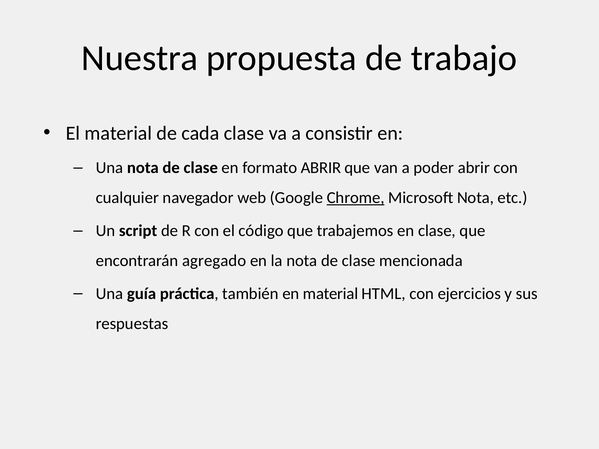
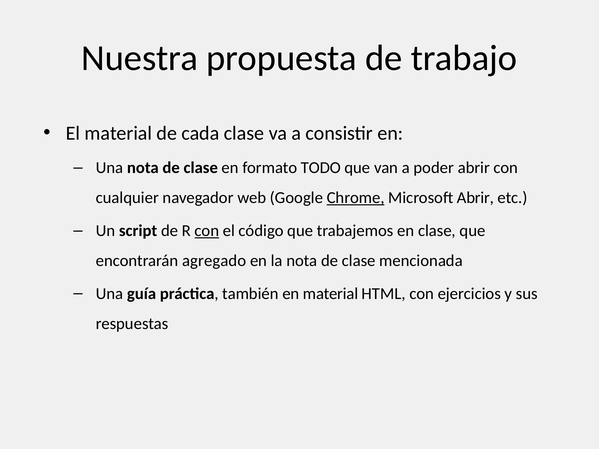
formato ABRIR: ABRIR -> TODO (321, 168)
Microsoft Nota: Nota -> Abrir (475, 198)
con underline: none -> present (207, 231)
